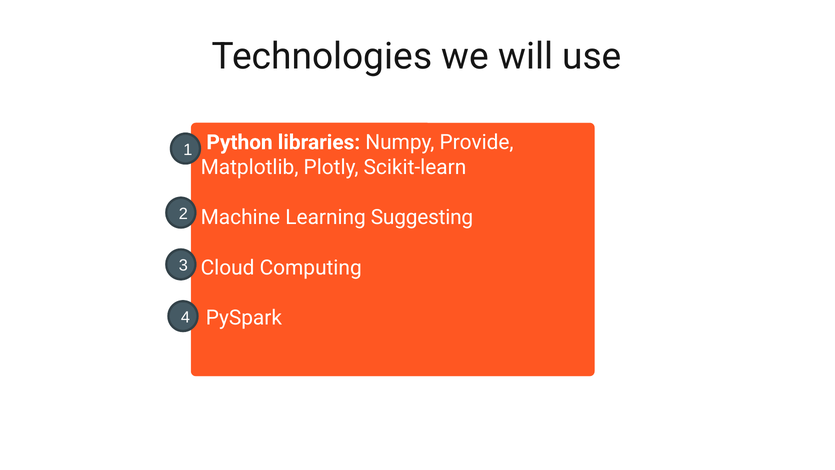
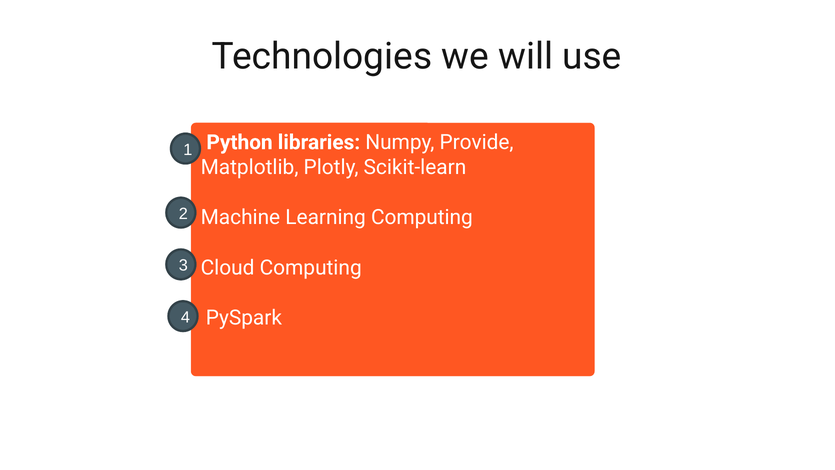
Learning Suggesting: Suggesting -> Computing (422, 217)
